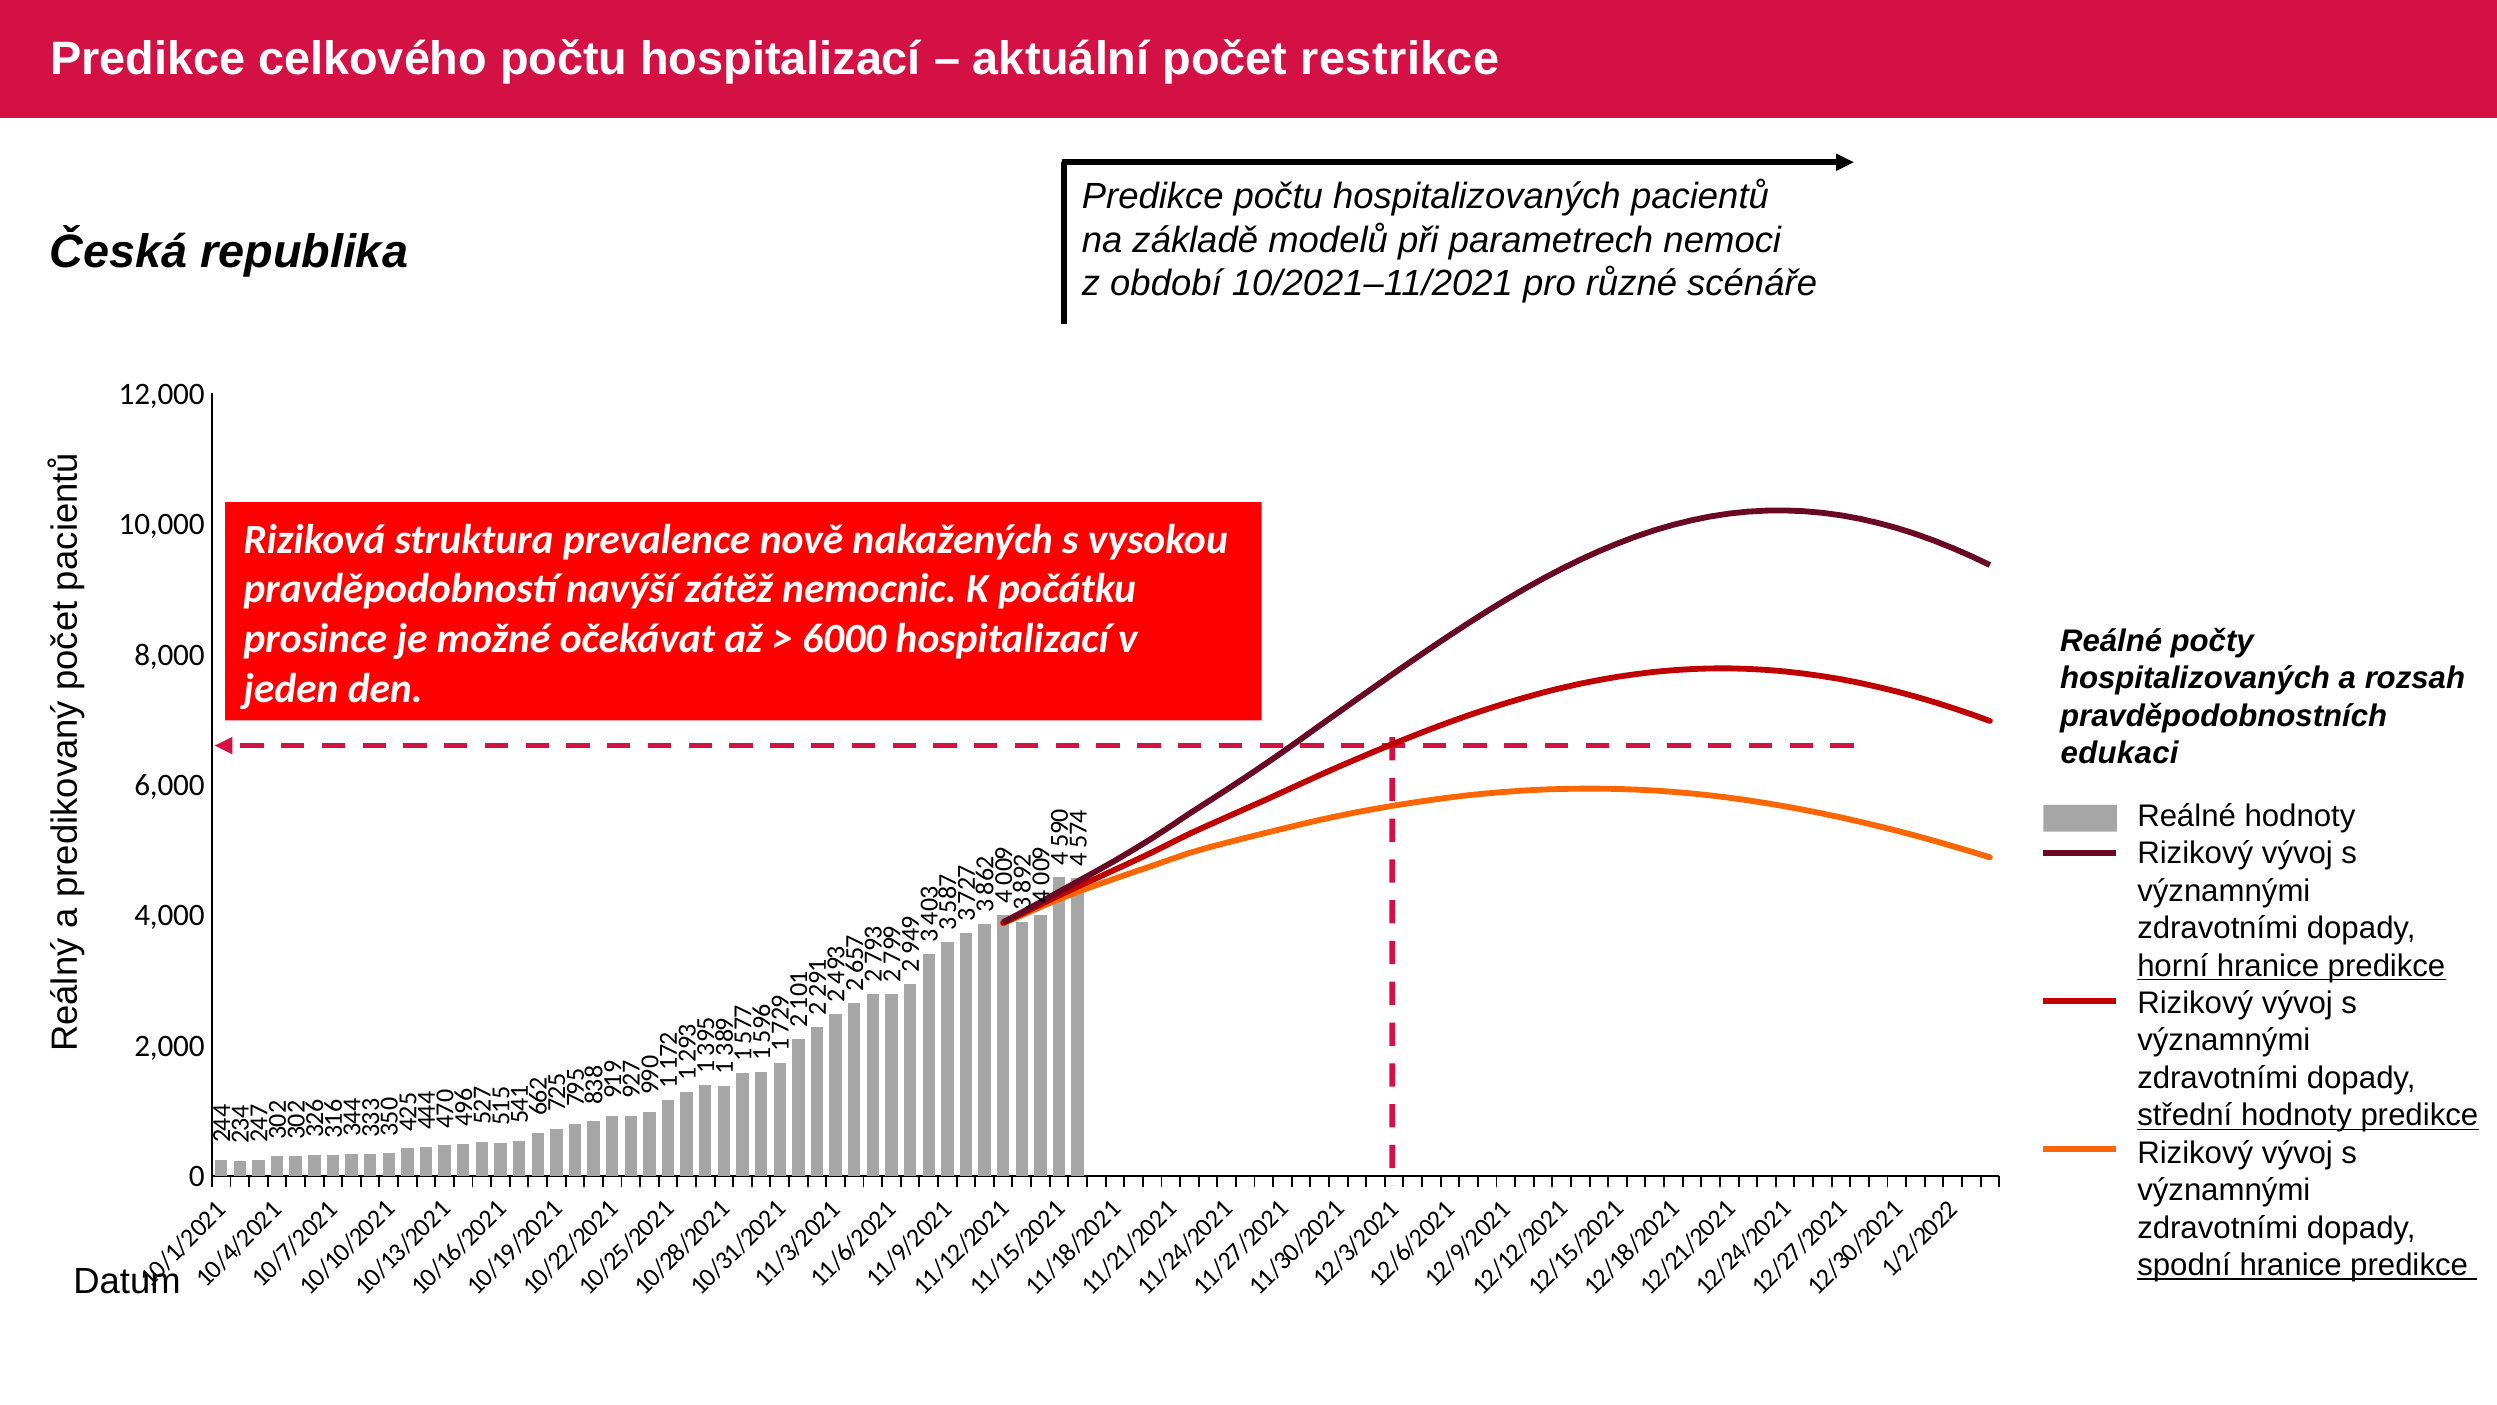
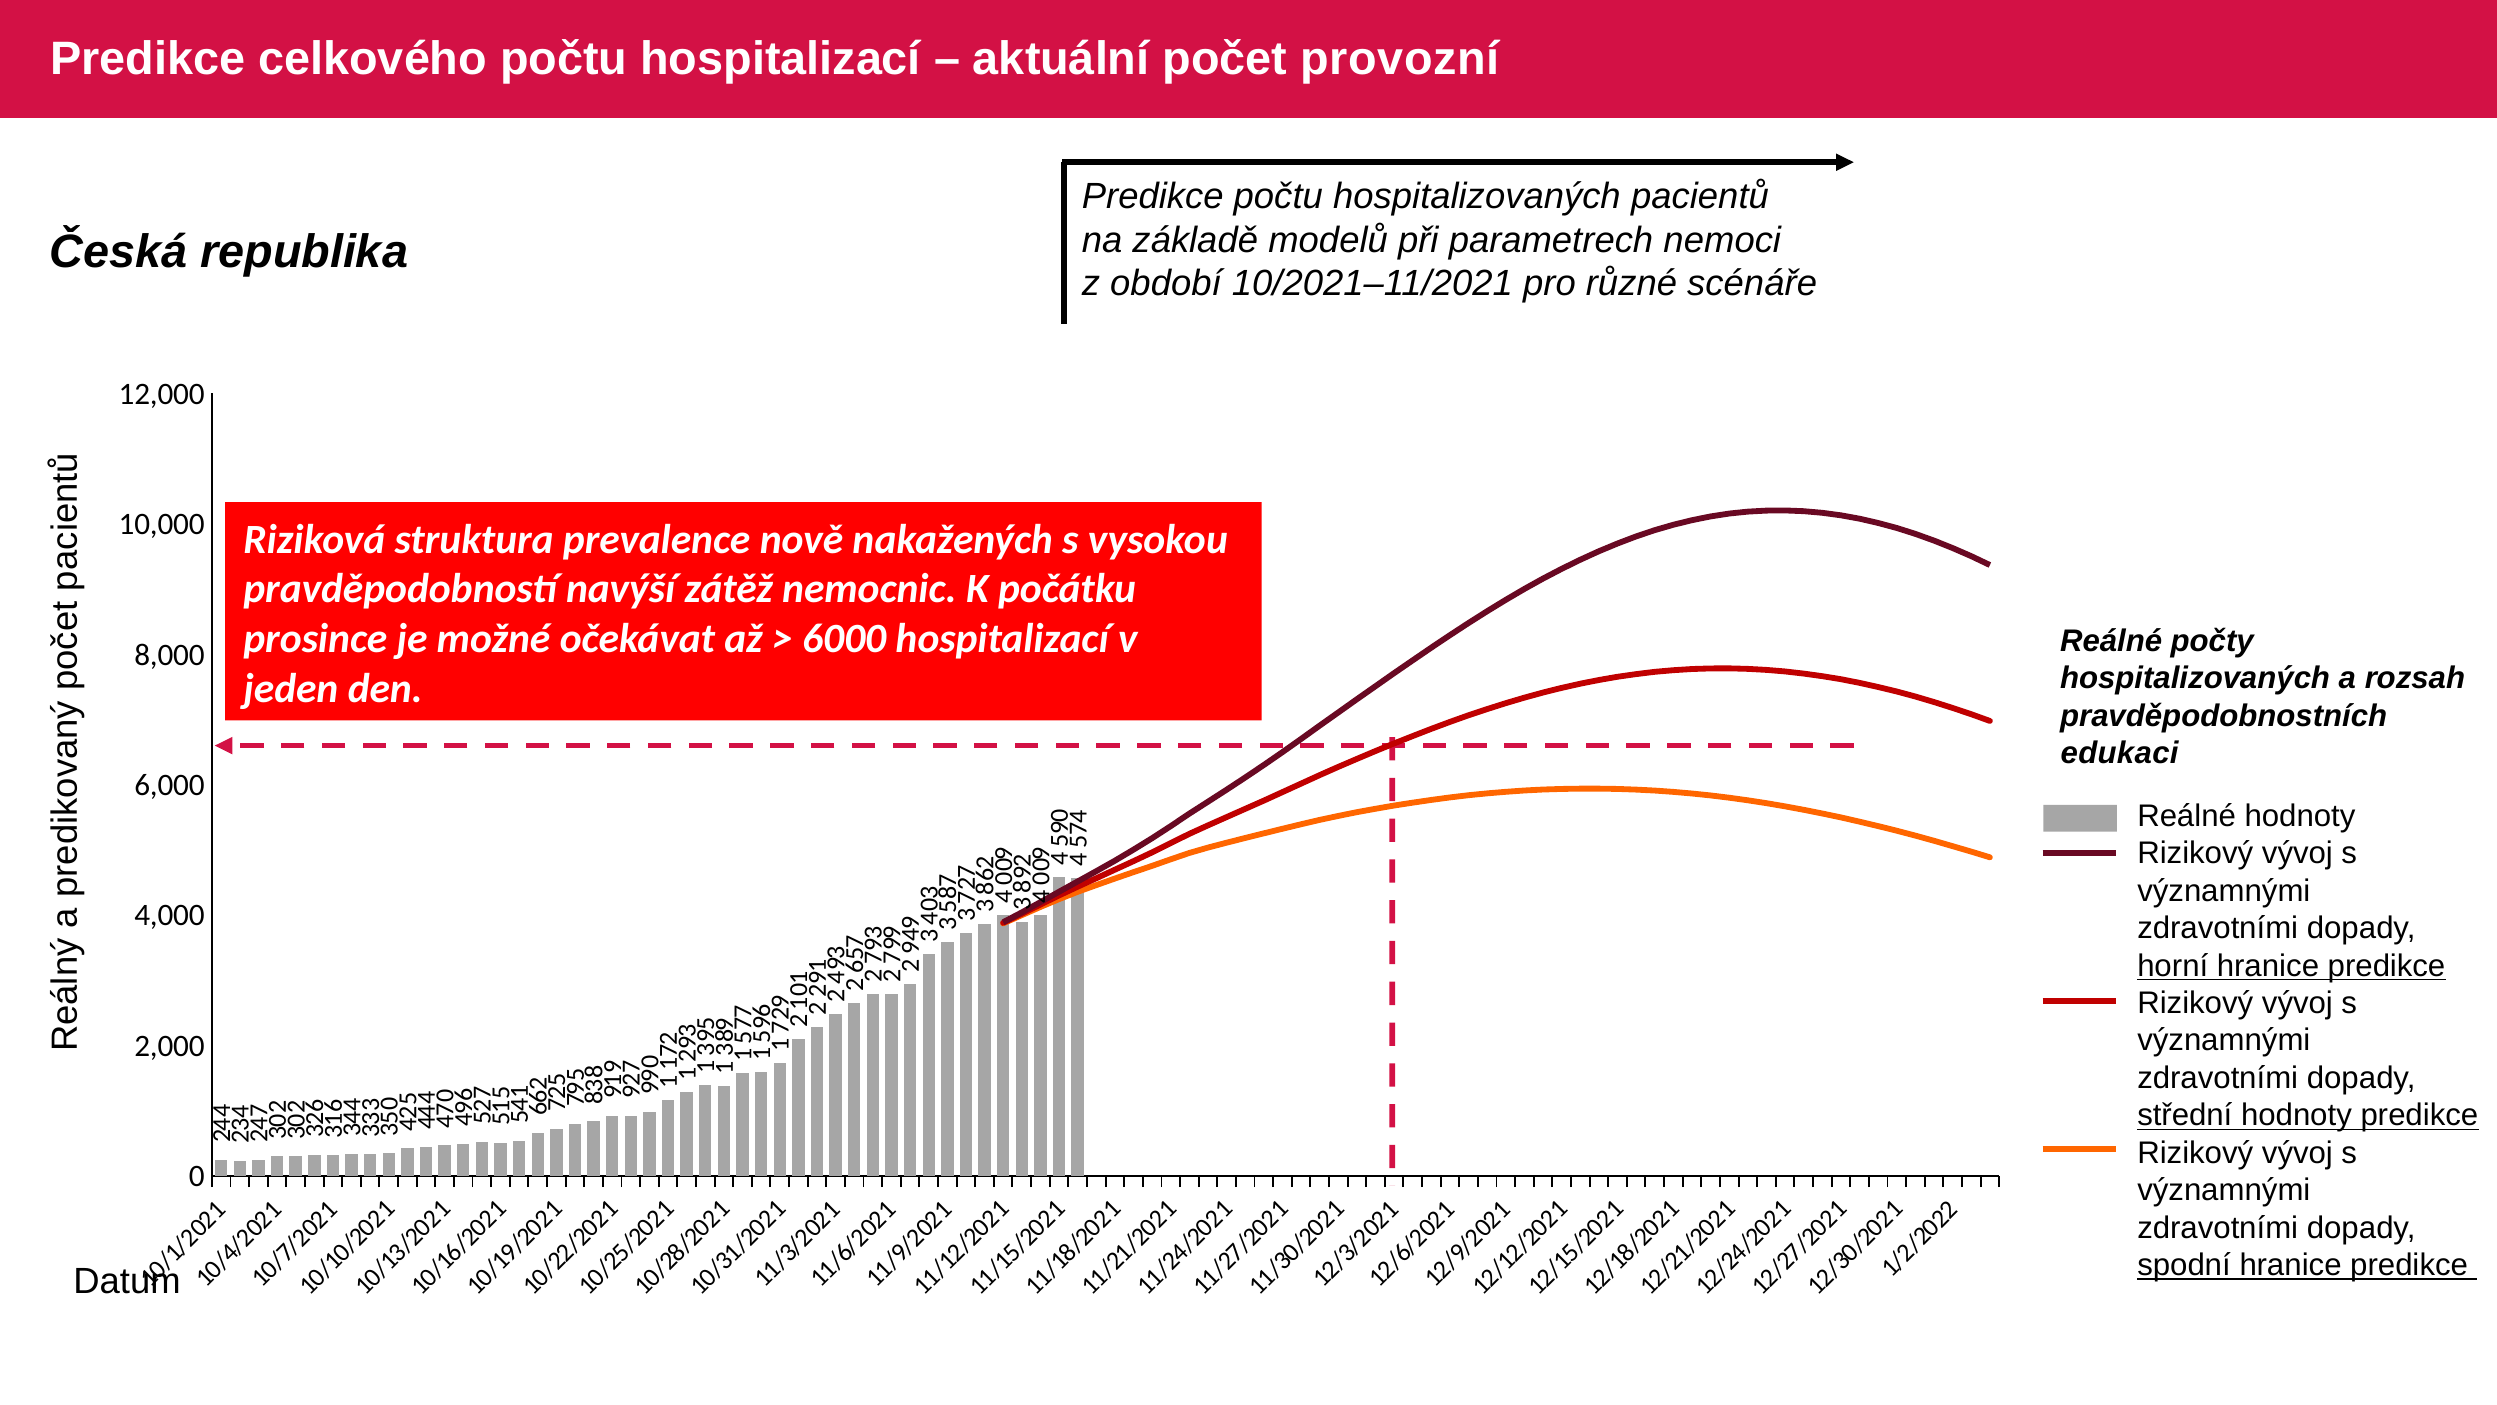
restrikce: restrikce -> provozní (1400, 59)
